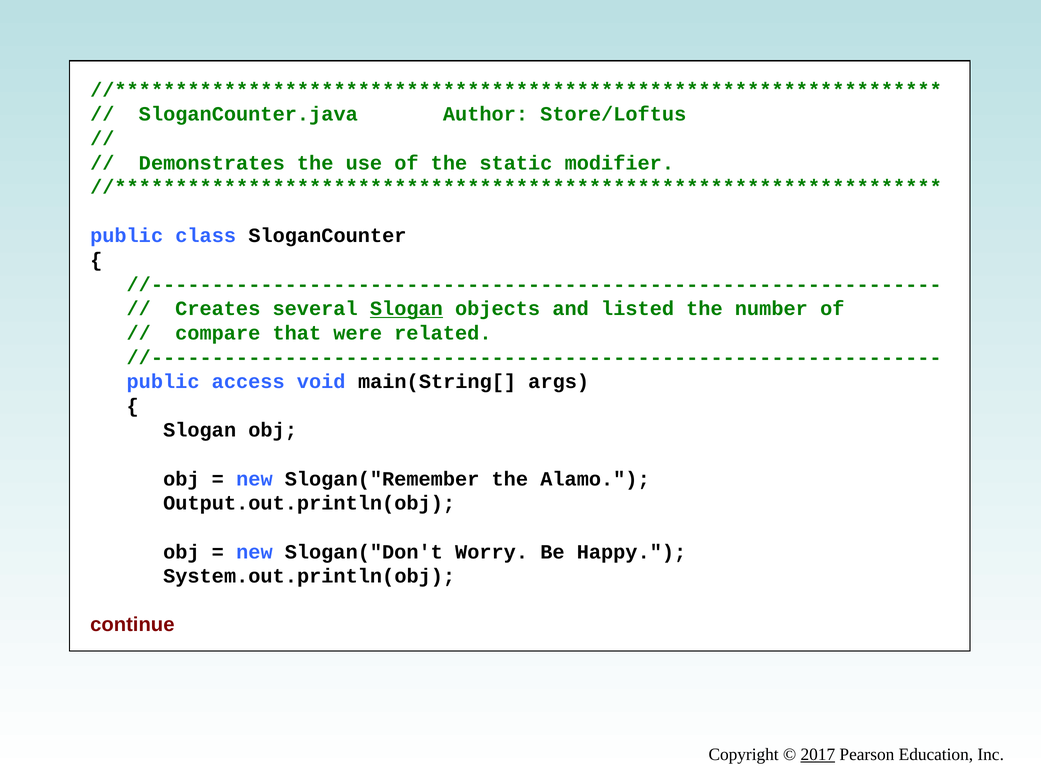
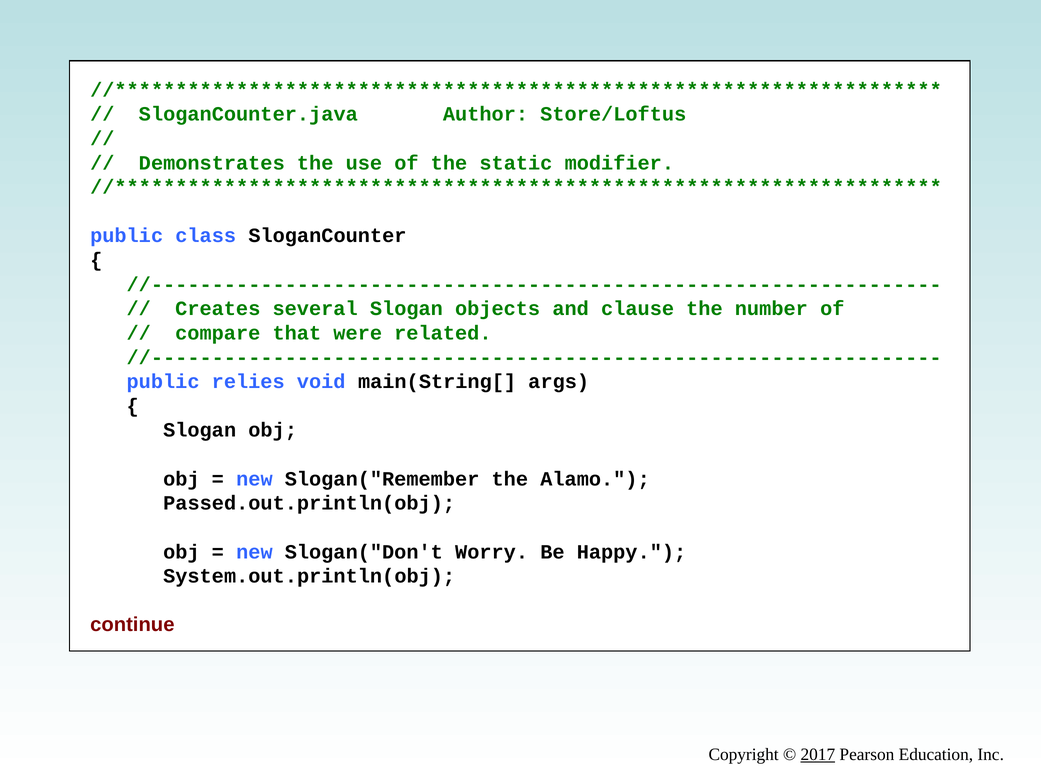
Slogan underline: present -> none (406, 309)
listed: listed -> clause (638, 309)
access: access -> relies (248, 382)
Output.out.println(obj: Output.out.println(obj -> Passed.out.println(obj (309, 503)
